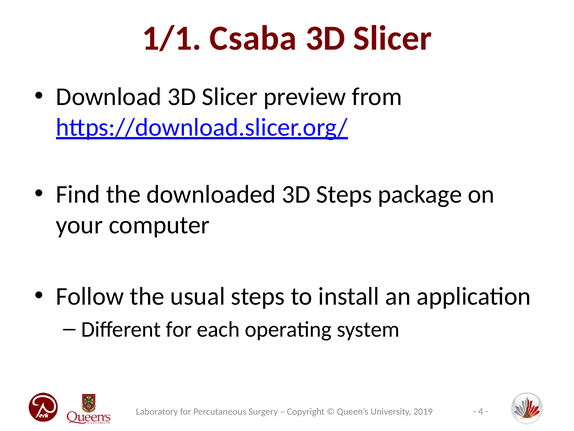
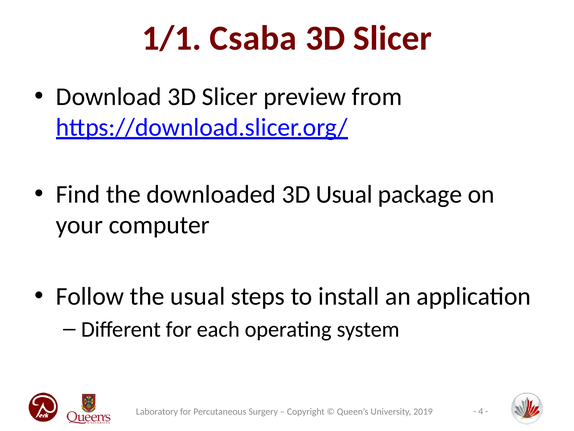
3D Steps: Steps -> Usual (344, 194)
